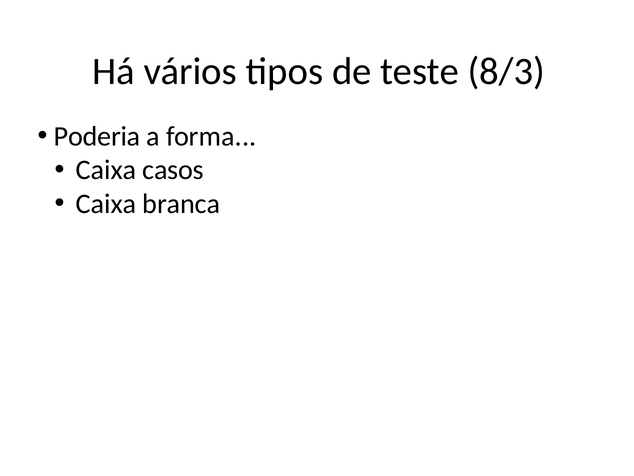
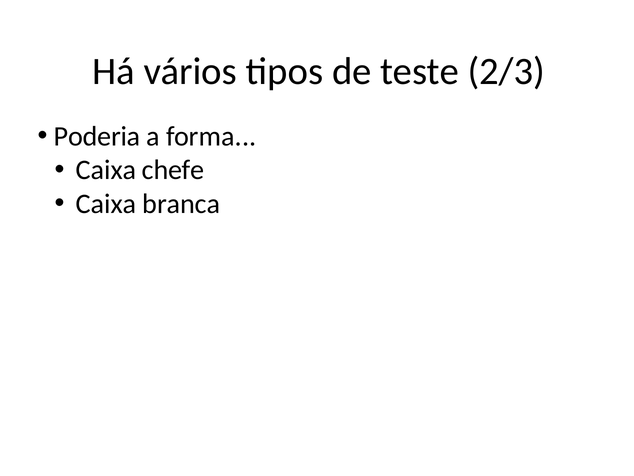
8/3: 8/3 -> 2/3 (506, 71)
casos: casos -> chefe (173, 170)
